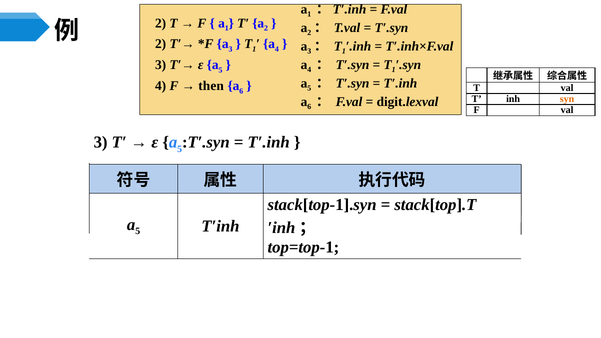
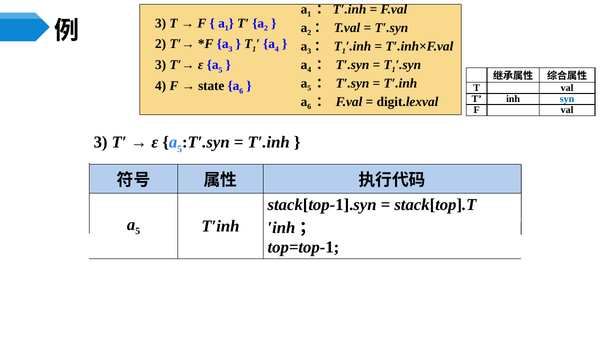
2: 2 -> 3 (161, 23)
then: then -> state (211, 86)
syn colour: orange -> blue (567, 99)
